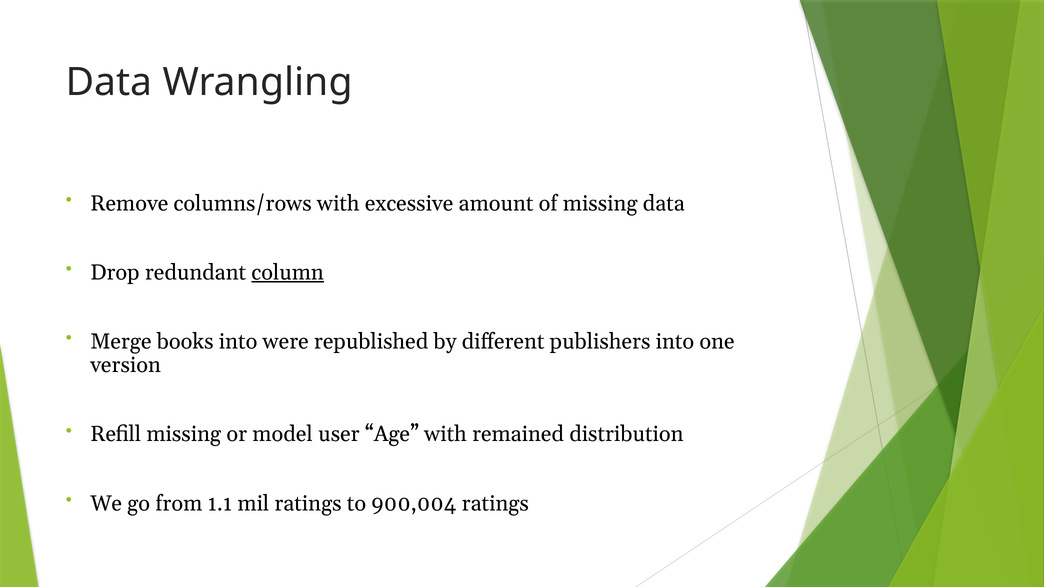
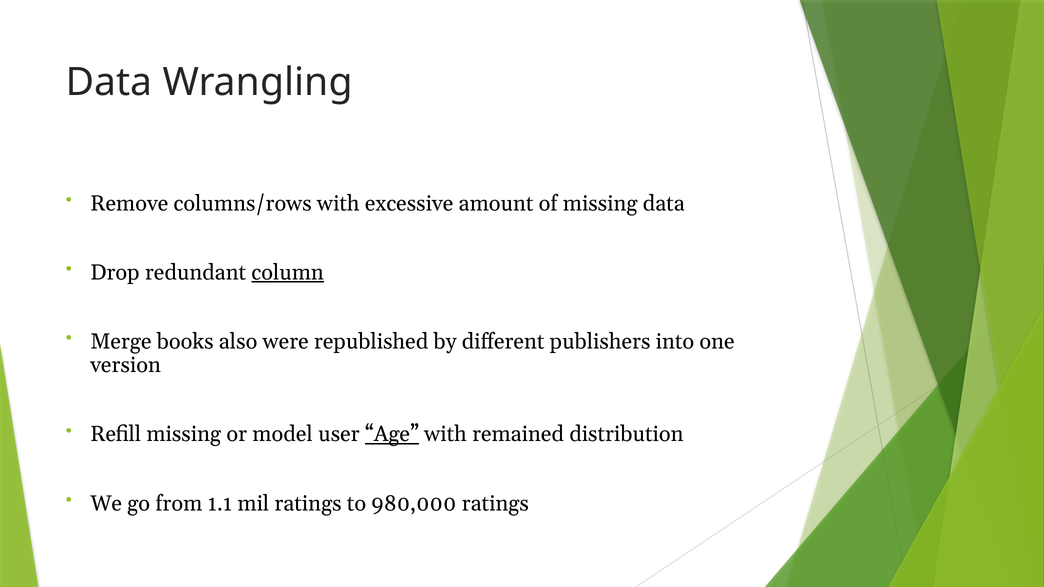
books into: into -> also (238, 342)
Age underline: none -> present (392, 434)
900,004: 900,004 -> 980,000 (414, 504)
